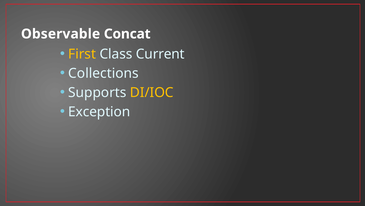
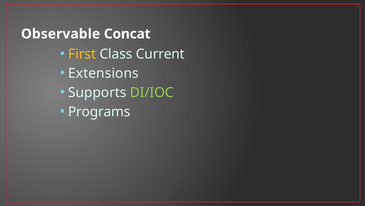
Collections: Collections -> Extensions (103, 73)
DI/IOC colour: yellow -> light green (152, 92)
Exception: Exception -> Programs (99, 111)
